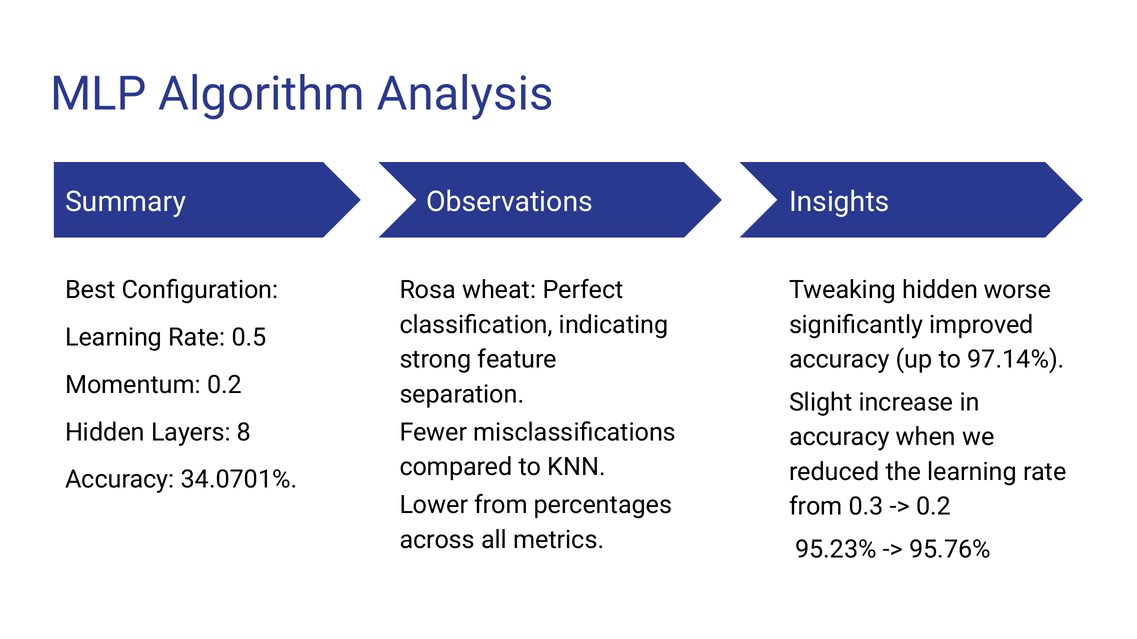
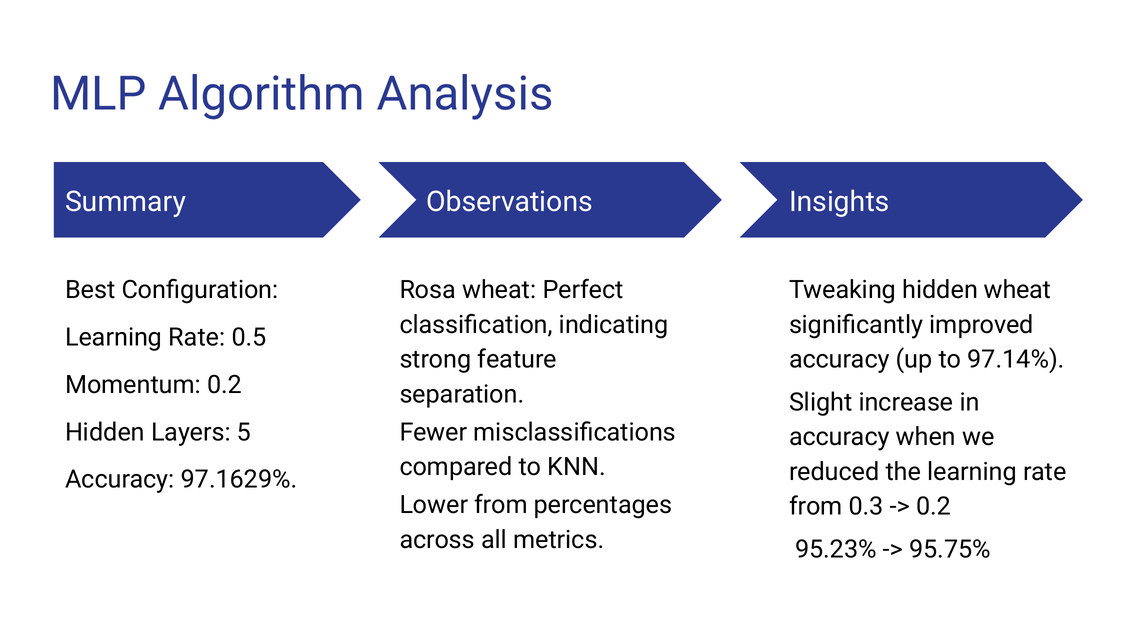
hidden worse: worse -> wheat (1017, 290)
8: 8 -> 5 (244, 433)
34.0701%: 34.0701% -> 97.1629% (239, 480)
95.76%: 95.76% -> 95.75% (950, 550)
